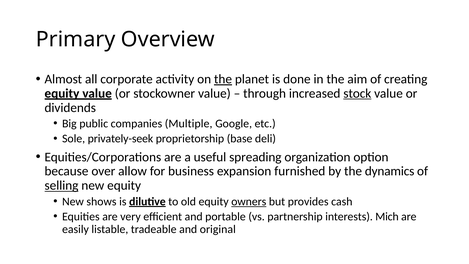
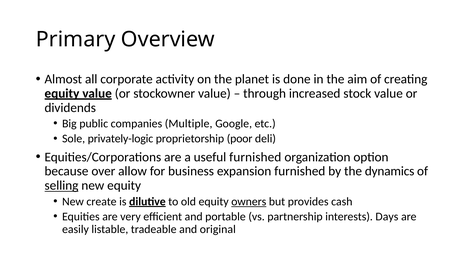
the underline: present -> none (223, 79)
stock underline: present -> none (357, 93)
privately-seek: privately-seek -> privately-logic (120, 139)
base: base -> poor (240, 139)
useful spreading: spreading -> furnished (255, 157)
shows: shows -> create (102, 201)
Mich: Mich -> Days (387, 216)
